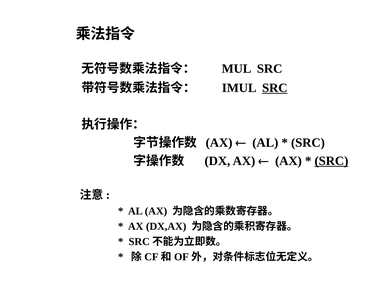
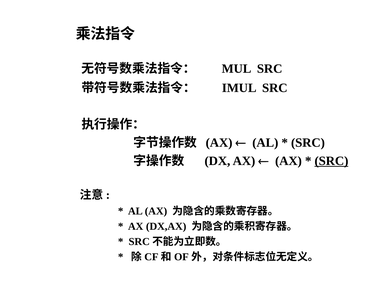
SRC underline: present -> none (275, 88)
